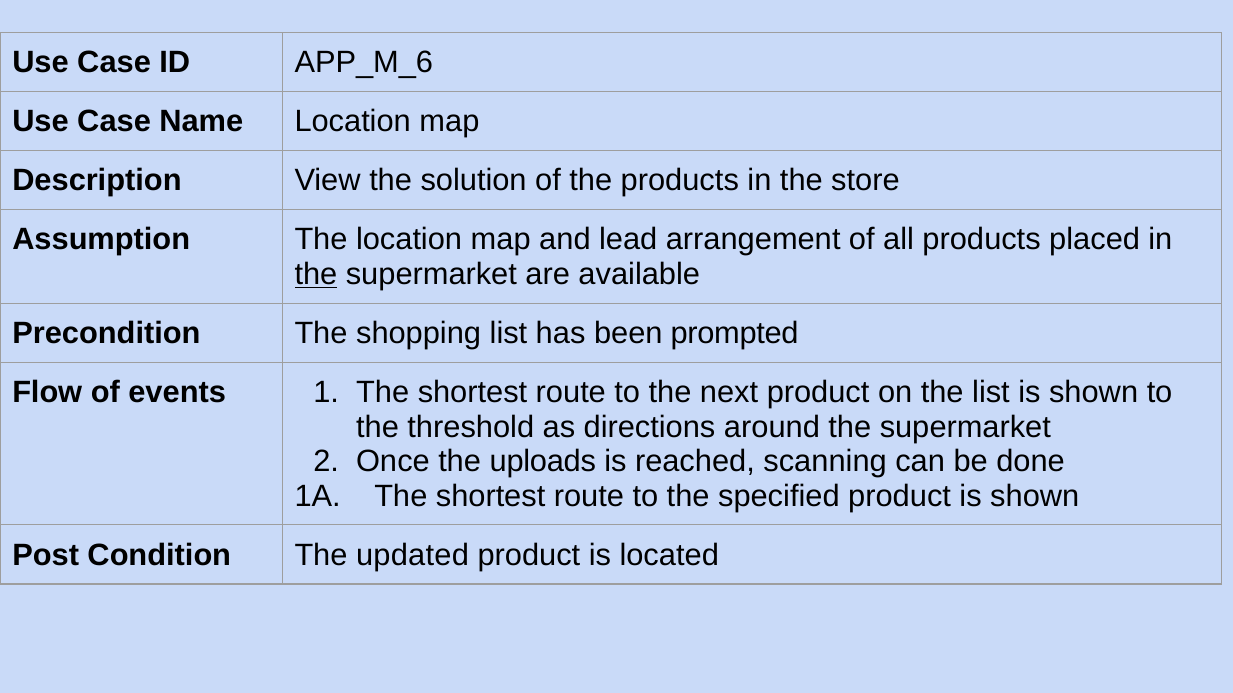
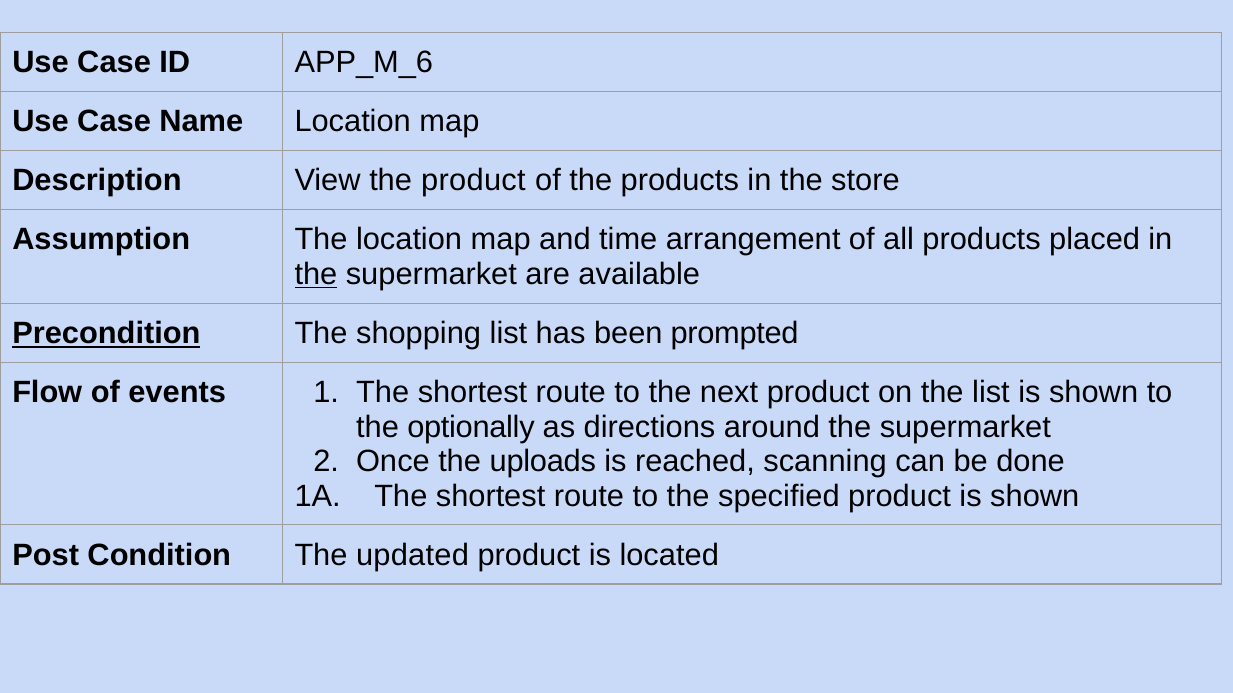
the solution: solution -> product (473, 181)
lead: lead -> time (628, 240)
Precondition underline: none -> present (106, 334)
threshold: threshold -> optionally (471, 427)
